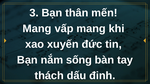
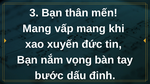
sống: sống -> vọng (79, 60)
thách: thách -> bước (49, 76)
